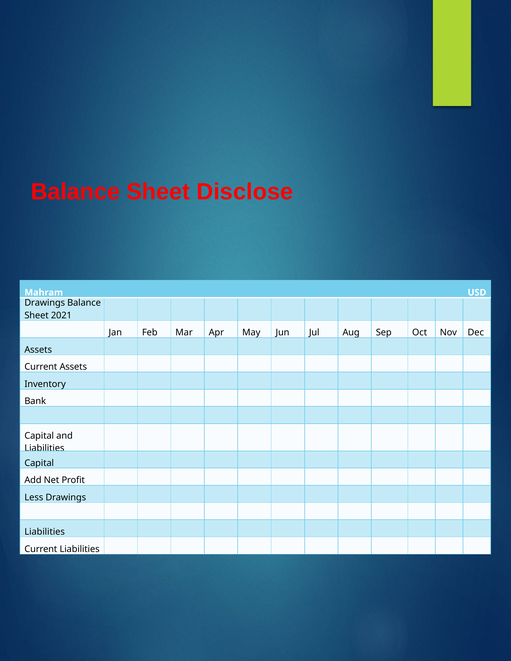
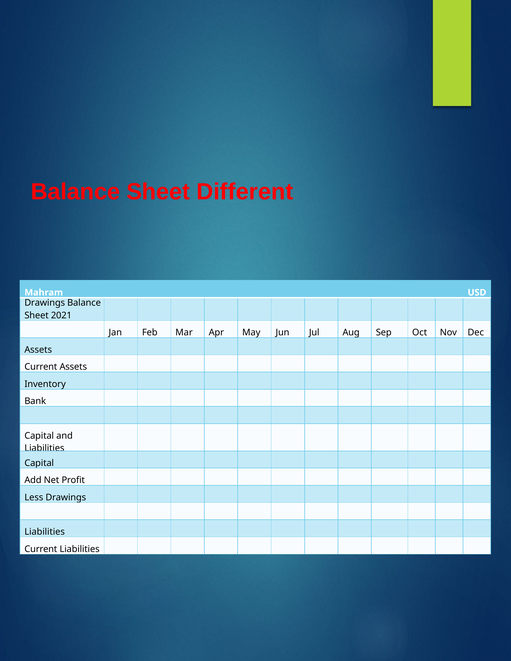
Disclose: Disclose -> Different (245, 192)
